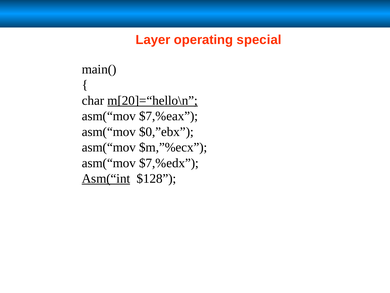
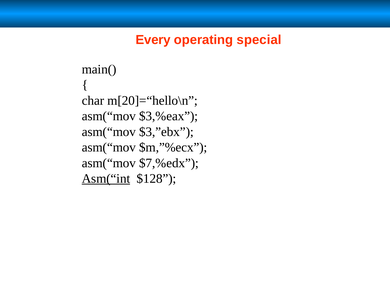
Layer: Layer -> Every (153, 40)
m[20]=“hello\n underline: present -> none (153, 100)
$7,%eax: $7,%eax -> $3,%eax (169, 116)
$0,”ebx: $0,”ebx -> $3,”ebx (166, 132)
